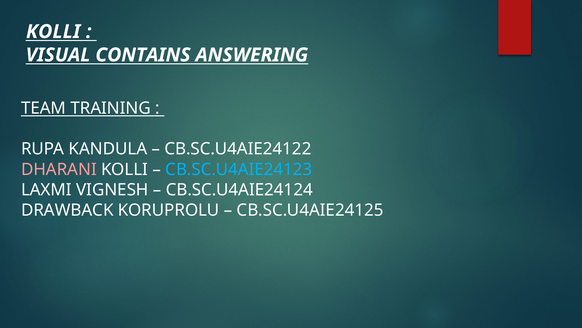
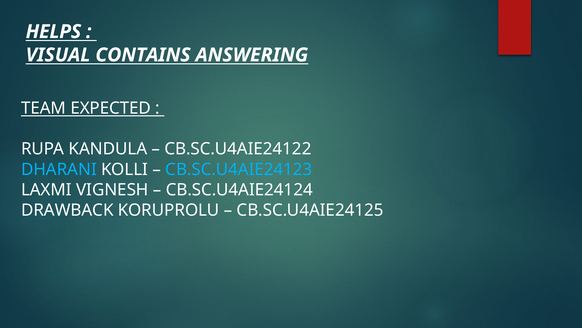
KOLLI: KOLLI -> HELPS (53, 32)
TRAINING: TRAINING -> EXPECTED (111, 108)
DHARANI colour: pink -> light blue (59, 169)
